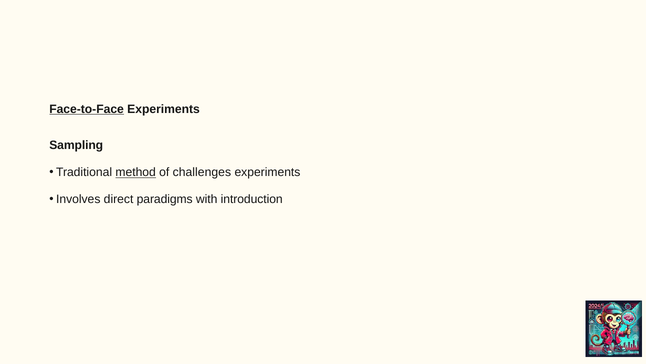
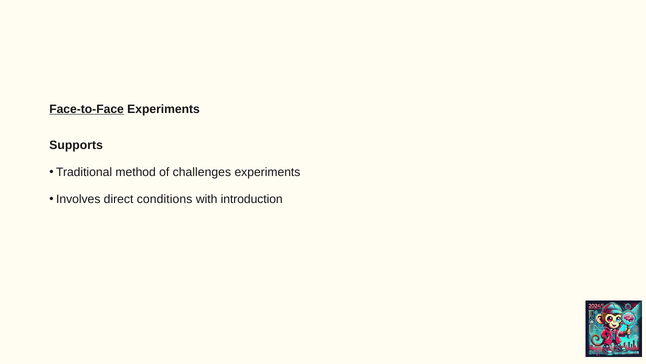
Sampling: Sampling -> Supports (76, 145)
method underline: present -> none (136, 172)
paradigms: paradigms -> conditions (165, 199)
